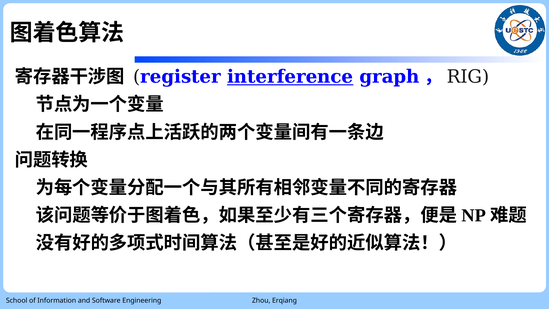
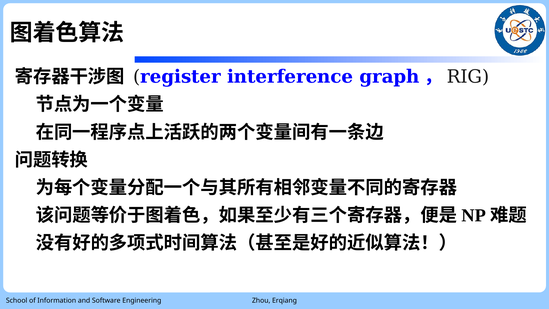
interference underline: present -> none (290, 77)
